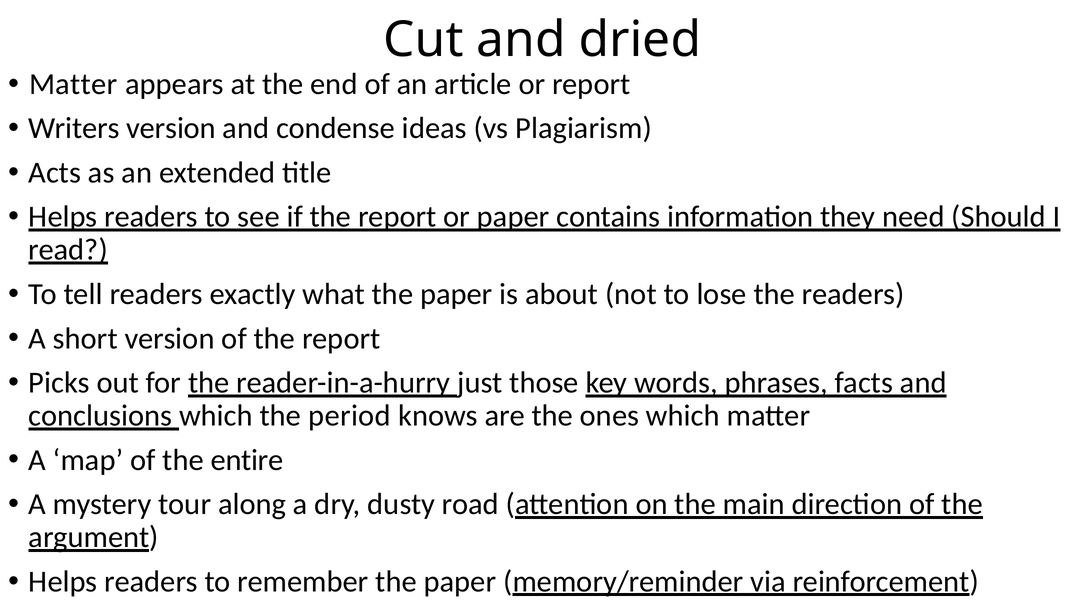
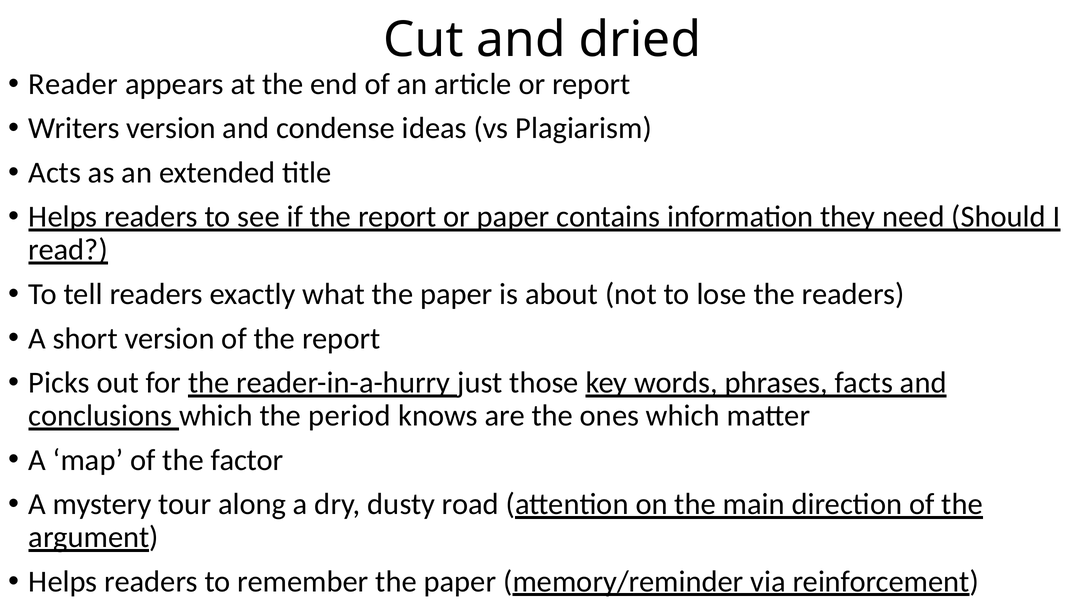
Matter: Matter -> Reader (73, 84)
entire: entire -> factor (247, 460)
